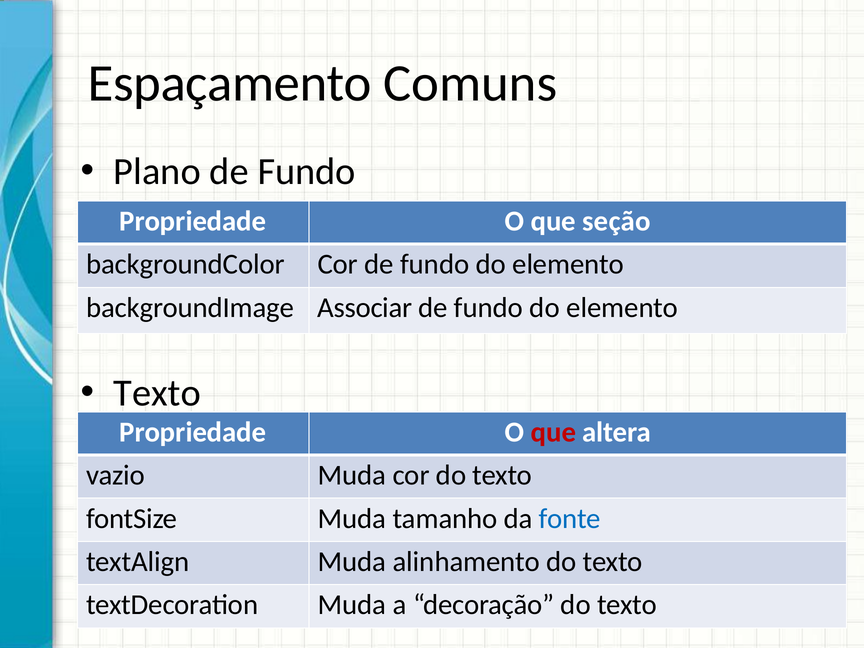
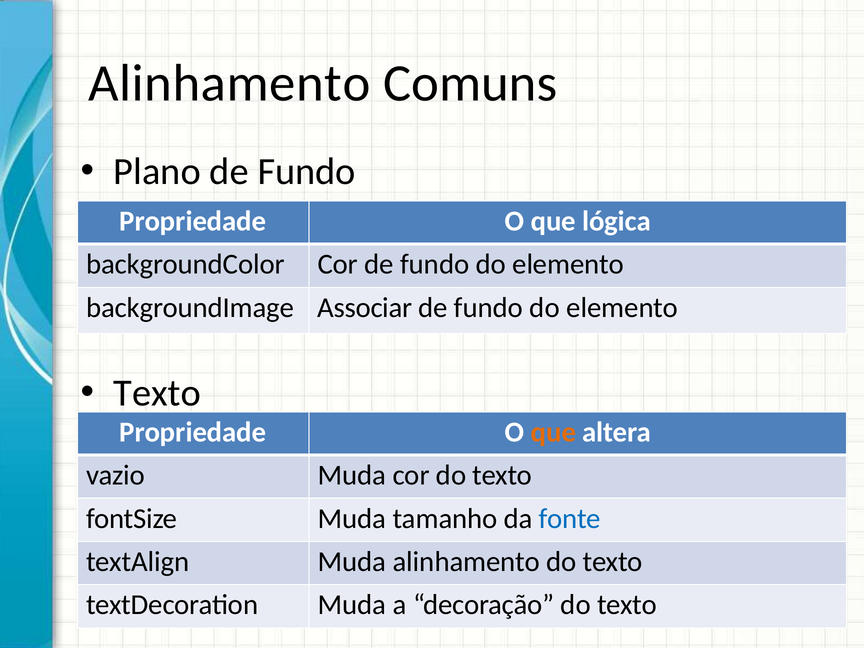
Espaçamento: Espaçamento -> Alinhamento (229, 83)
seção: seção -> lógica (617, 221)
que colour: red -> orange (553, 432)
